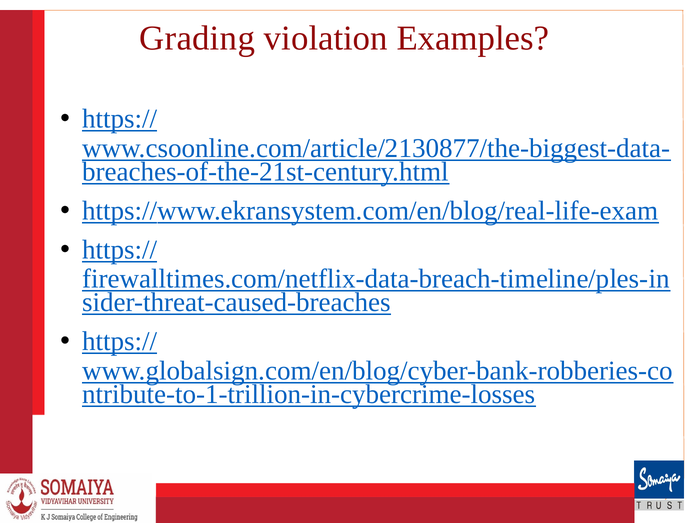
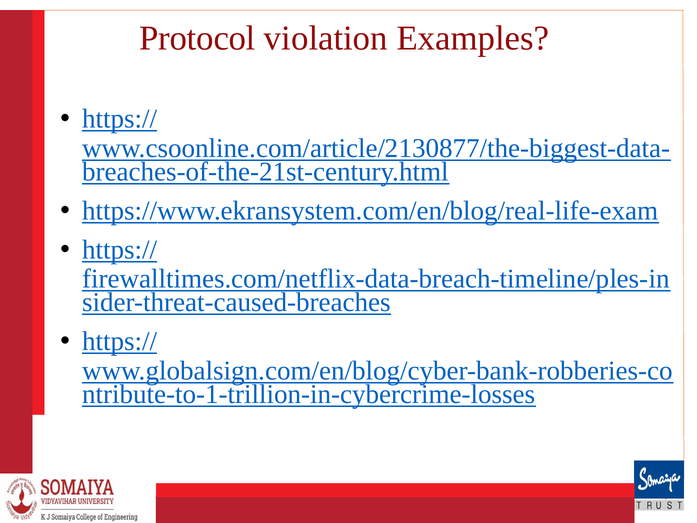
Grading: Grading -> Protocol (197, 38)
